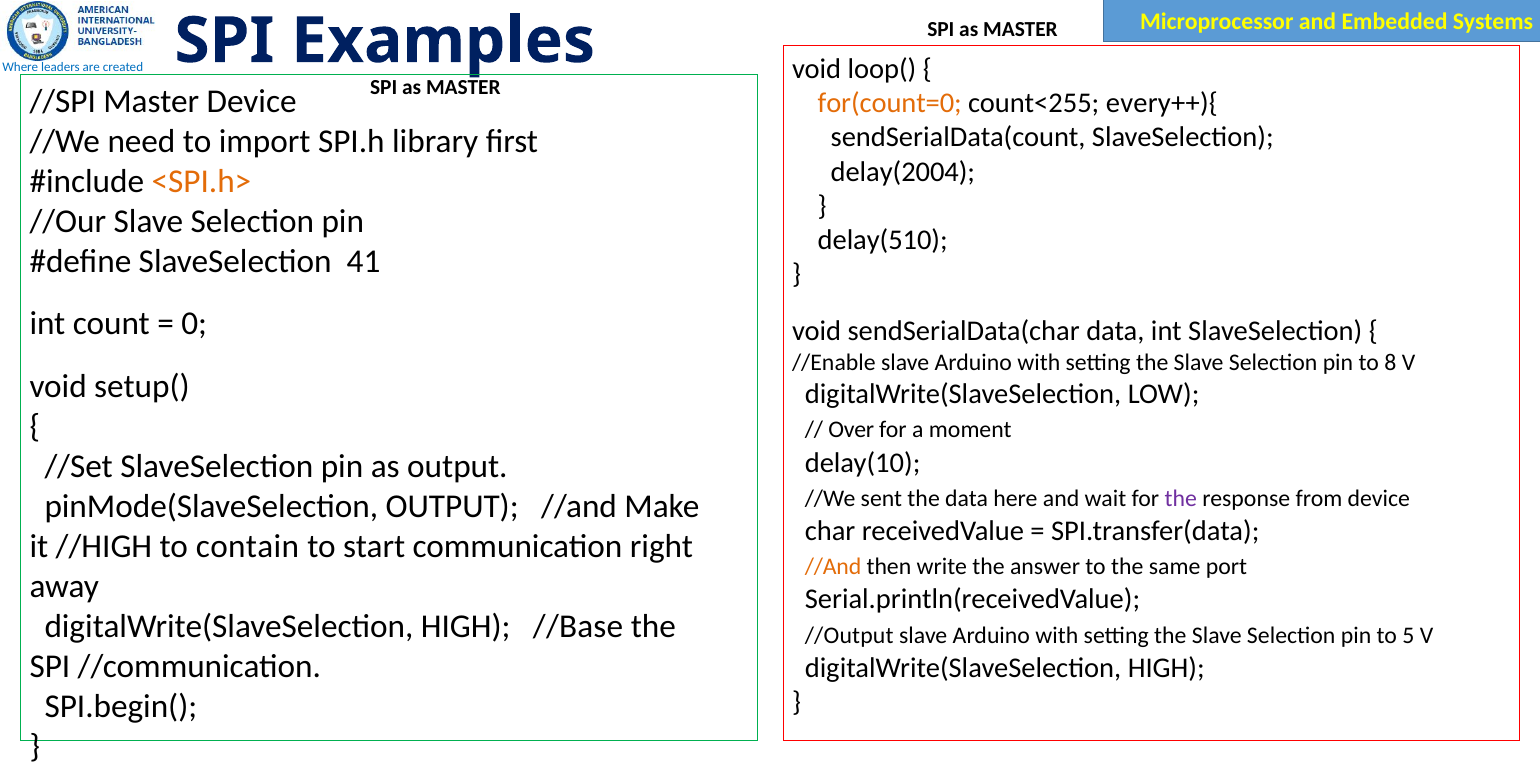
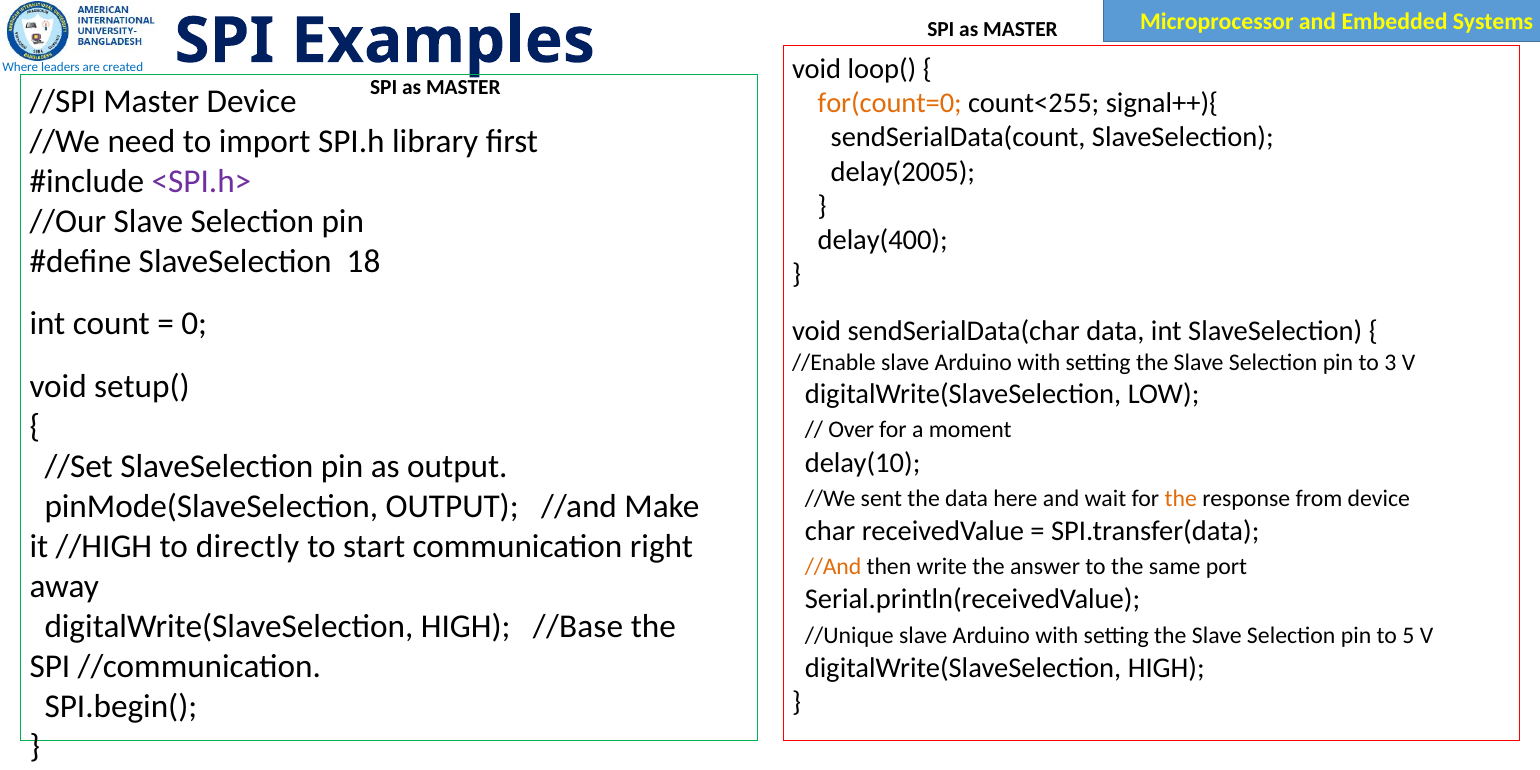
every++){: every++){ -> signal++){ (1162, 103)
delay(2004: delay(2004 -> delay(2005 (903, 172)
<SPI.h> colour: orange -> purple (201, 181)
delay(510: delay(510 -> delay(400 (883, 240)
41: 41 -> 18 (364, 261)
8: 8 -> 3 (1390, 363)
the colour: purple -> orange (1181, 498)
contain: contain -> directly (247, 546)
//Output: //Output -> //Unique (849, 635)
